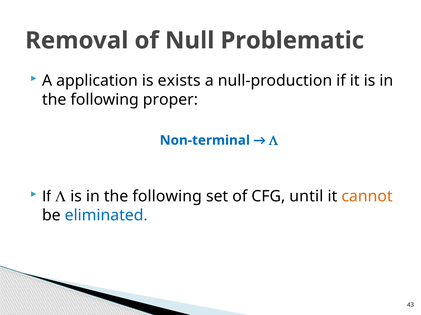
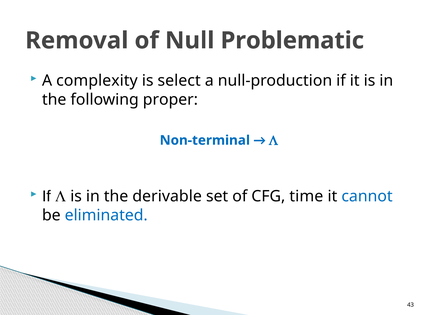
application: application -> complexity (97, 81)
exists: exists -> select (179, 81)
following: following -> derivable (167, 197)
until: until -> time (306, 197)
cannot colour: orange -> blue (367, 197)
